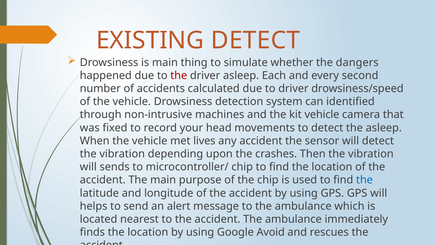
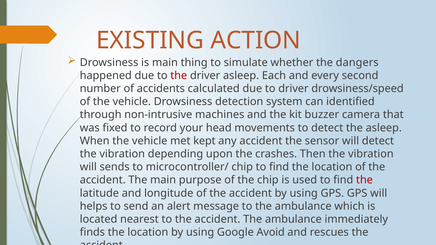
EXISTING DETECT: DETECT -> ACTION (256, 40)
kit vehicle: vehicle -> buzzer (322, 115)
lives: lives -> kept (204, 141)
the colour: blue -> red (364, 180)
